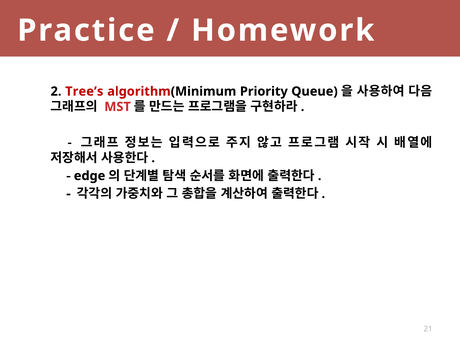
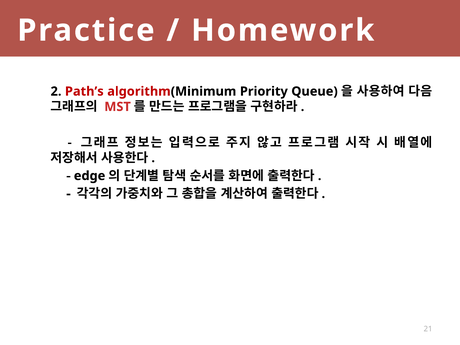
Tree’s: Tree’s -> Path’s (84, 91)
